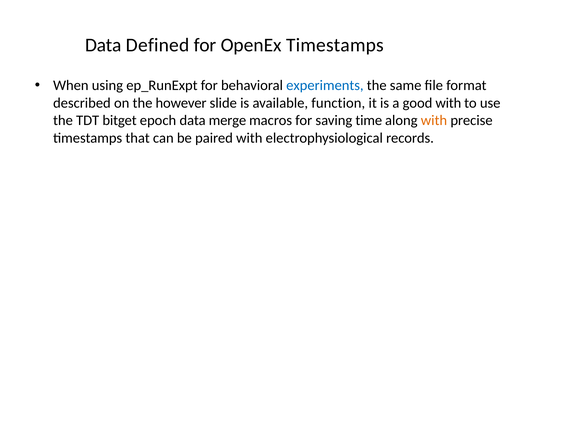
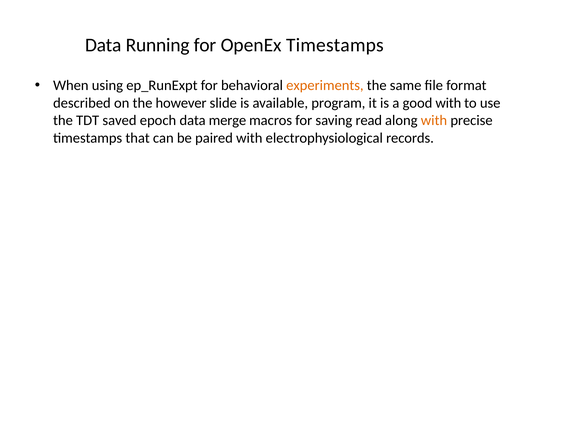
Defined: Defined -> Running (158, 45)
experiments colour: blue -> orange (325, 85)
function: function -> program (338, 103)
bitget: bitget -> saved (119, 120)
time: time -> read (369, 120)
